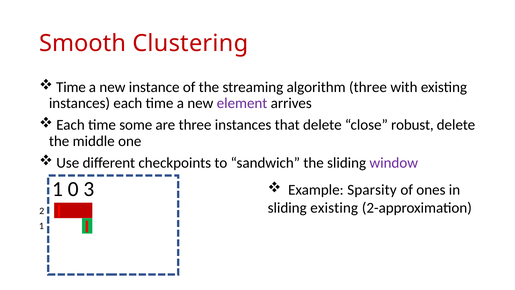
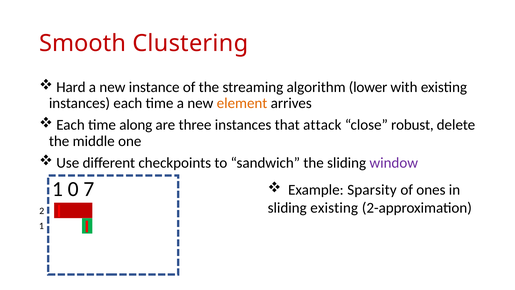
Time: Time -> Hard (71, 87)
algorithm three: three -> lower (368, 87)
element colour: purple -> orange (242, 103)
some: some -> along (136, 125)
that delete: delete -> attack (322, 125)
3: 3 -> 7 (89, 189)
